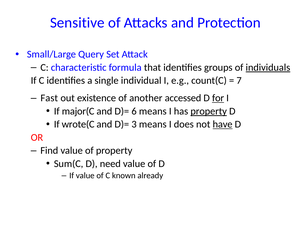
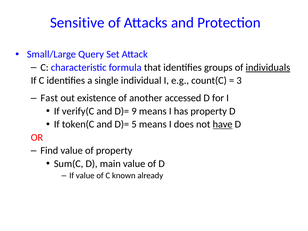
7: 7 -> 3 (239, 81)
for underline: present -> none (218, 98)
major(C: major(C -> verify(C (78, 111)
6: 6 -> 9 (134, 111)
property underline: present -> none (209, 111)
wrote(C: wrote(C -> token(C (78, 124)
3: 3 -> 5 (134, 124)
need: need -> main (110, 164)
